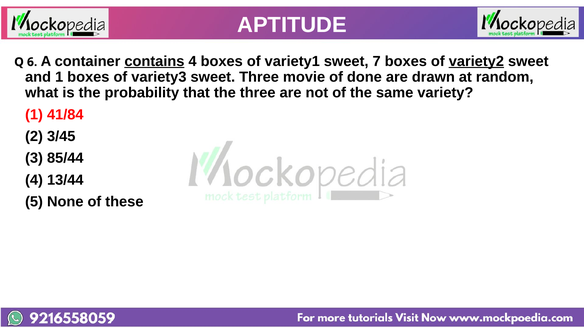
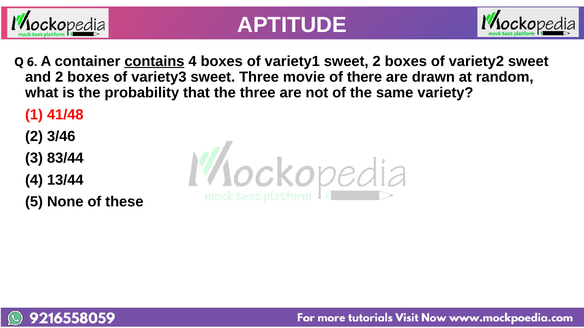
sweet 7: 7 -> 2 (377, 61)
variety2 underline: present -> none (476, 61)
and 1: 1 -> 2 (59, 77)
done: done -> there (364, 77)
41/84: 41/84 -> 41/48 (65, 115)
3/45: 3/45 -> 3/46 (61, 137)
85/44: 85/44 -> 83/44 (65, 158)
